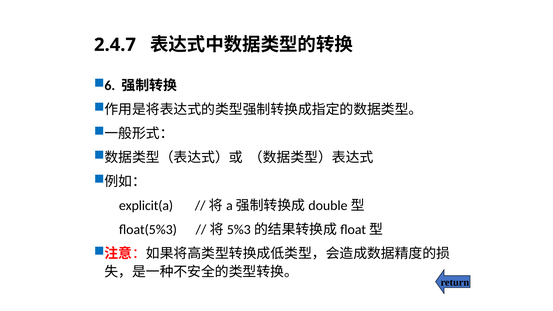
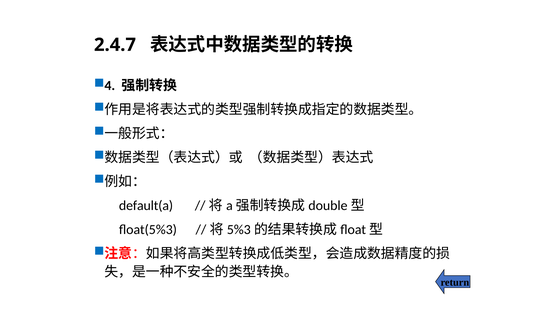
6: 6 -> 4 (110, 86)
explicit(a: explicit(a -> default(a (146, 206)
